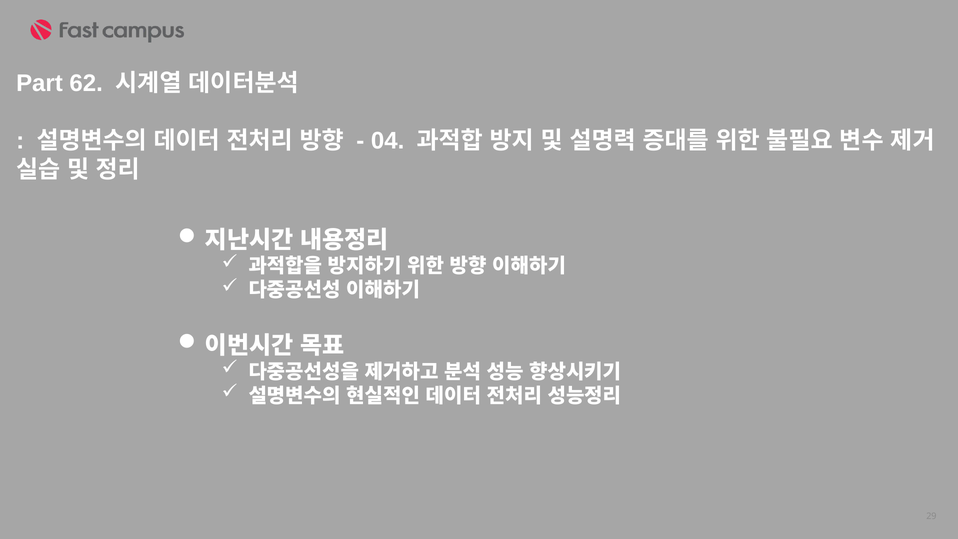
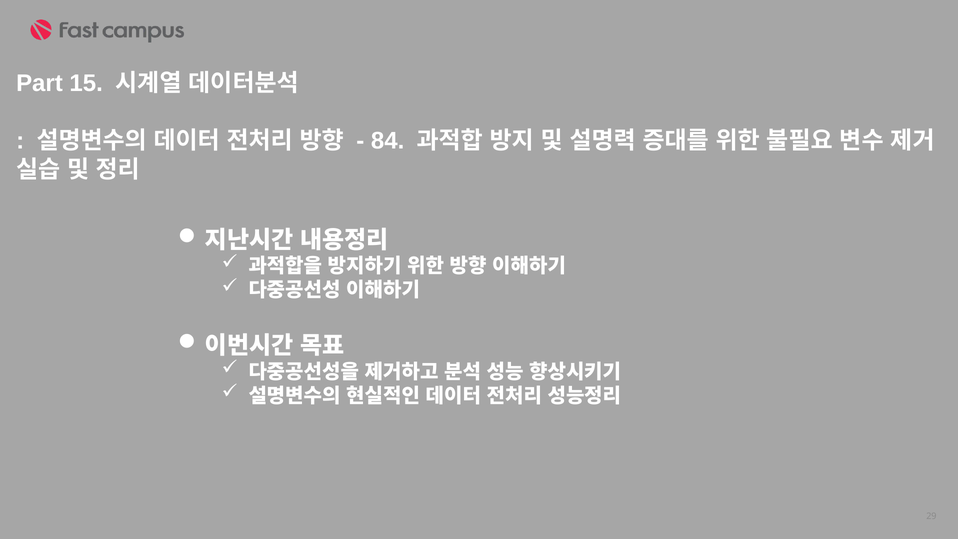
62: 62 -> 15 (86, 83)
04: 04 -> 84 (388, 141)
